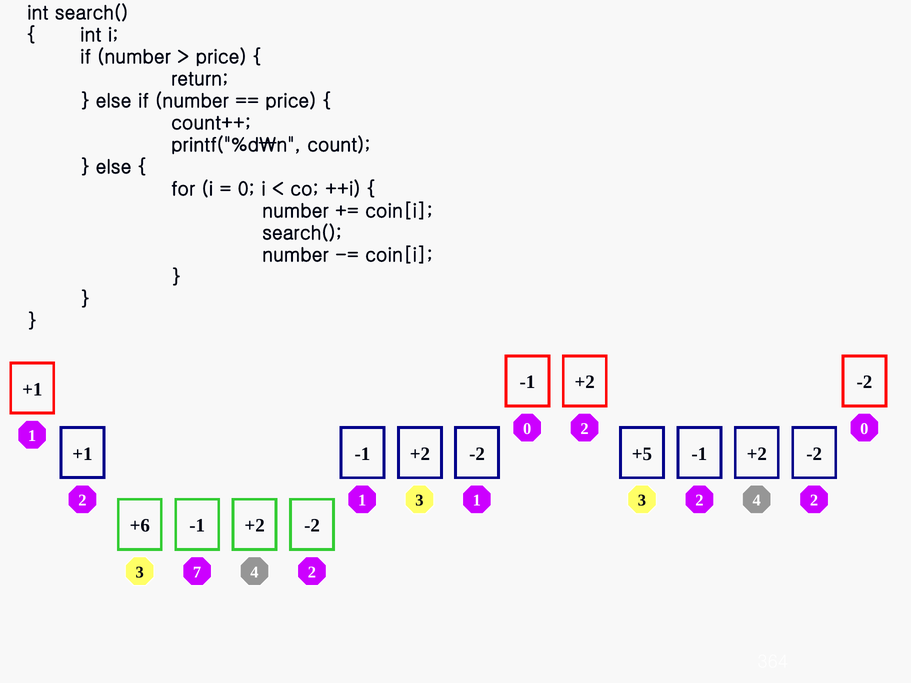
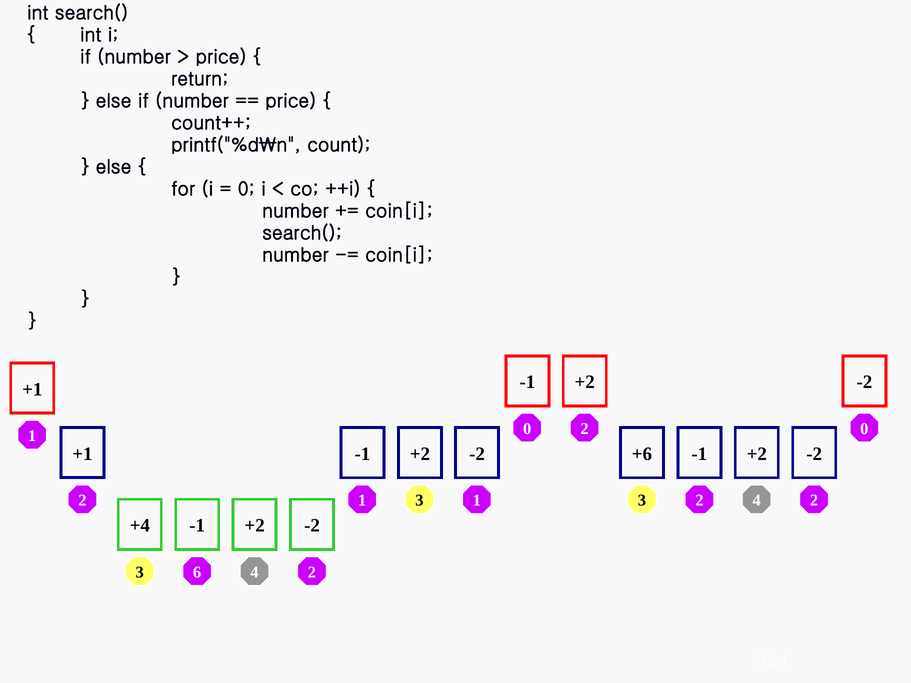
+5: +5 -> +6 (642, 454)
+6: +6 -> +4 (140, 526)
7: 7 -> 6 (197, 572)
